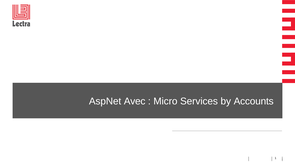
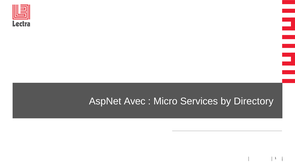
Accounts: Accounts -> Directory (254, 101)
